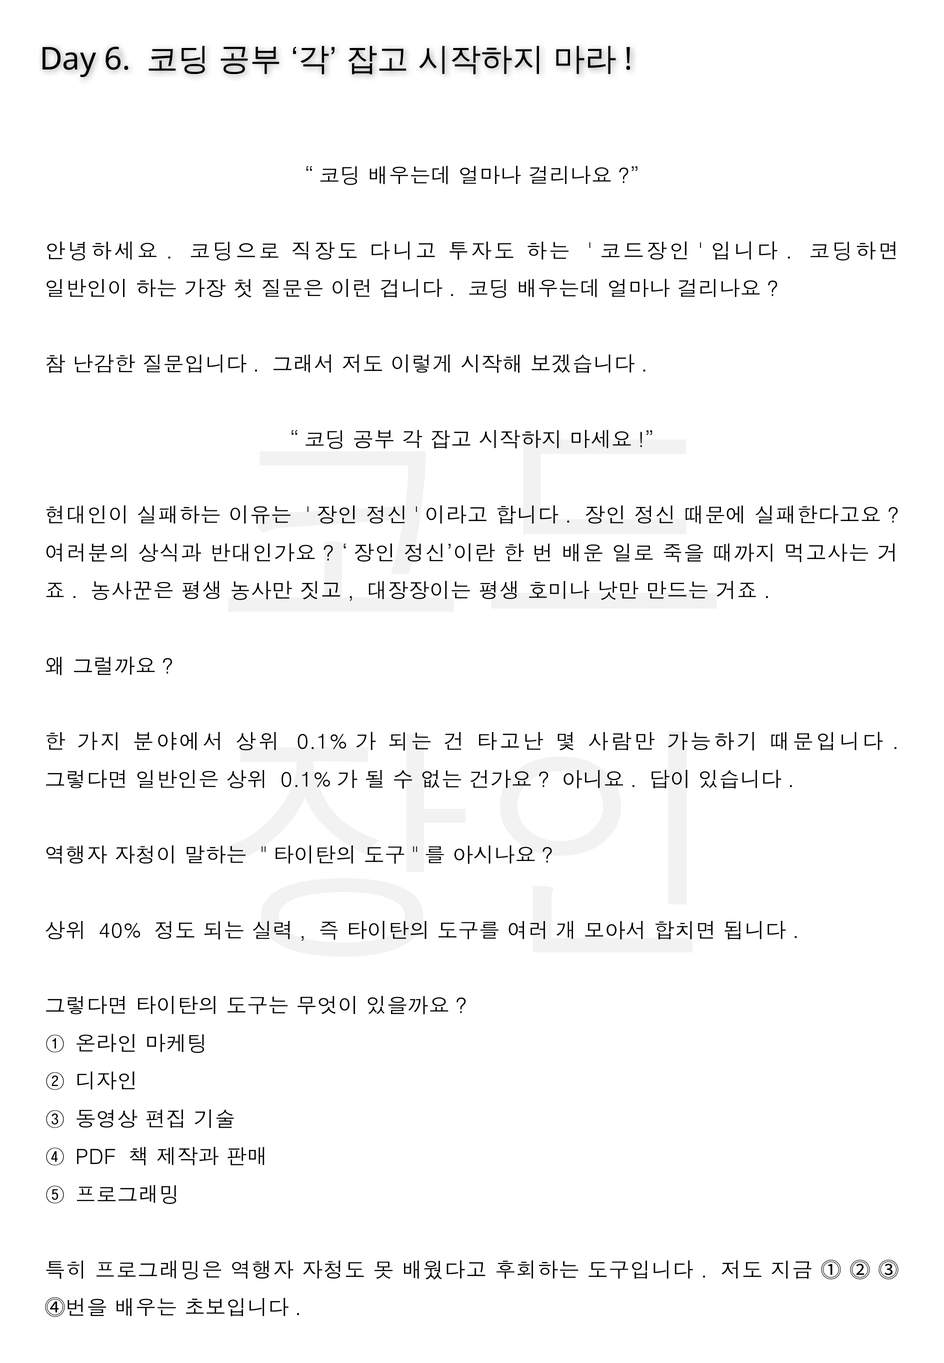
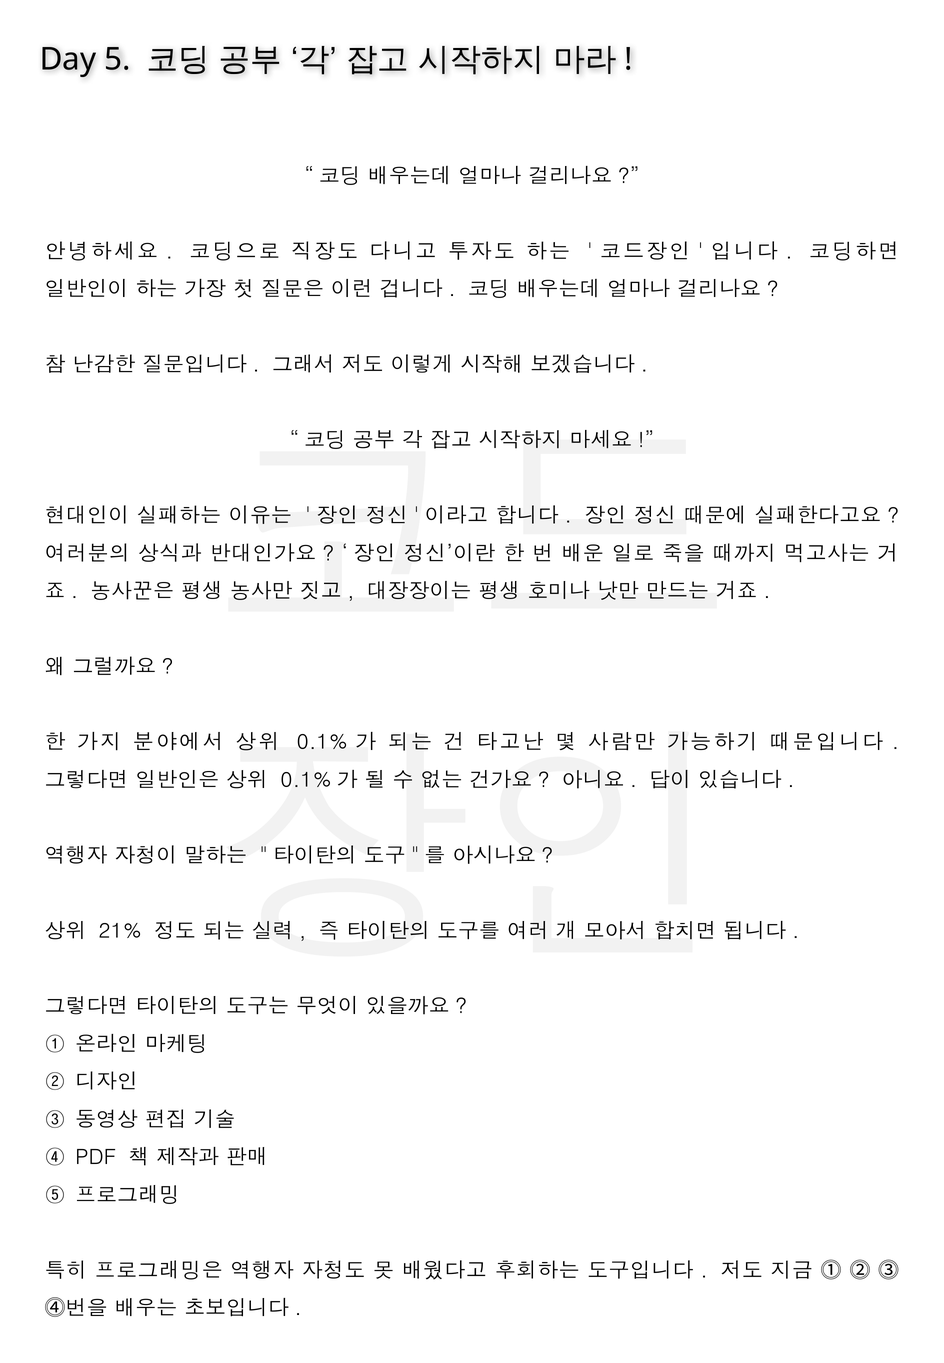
6: 6 -> 5 (118, 59)
40%: 40% -> 21% (120, 931)
